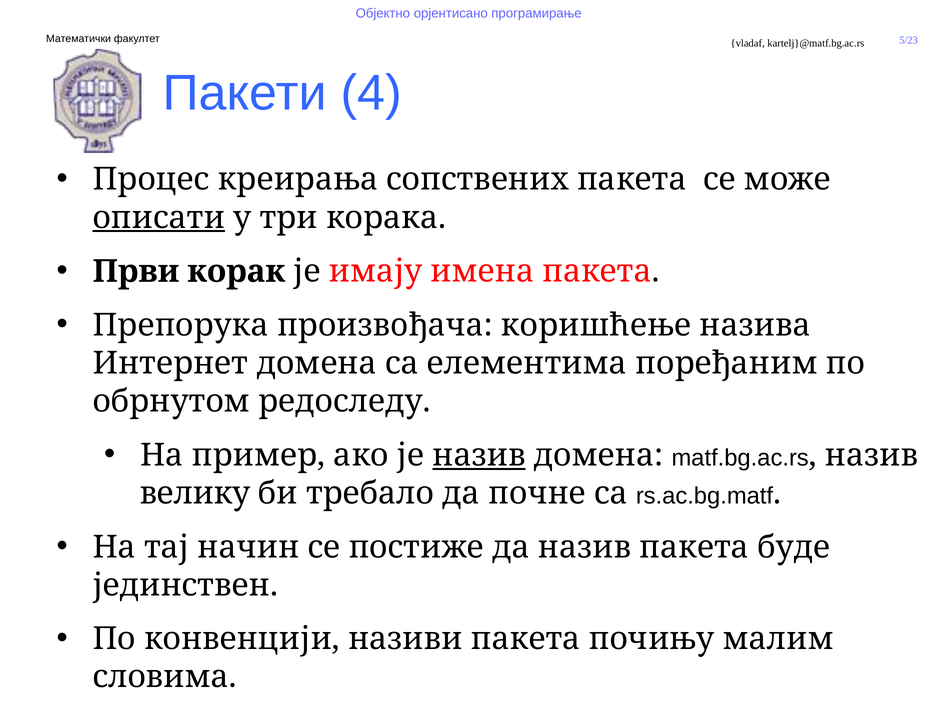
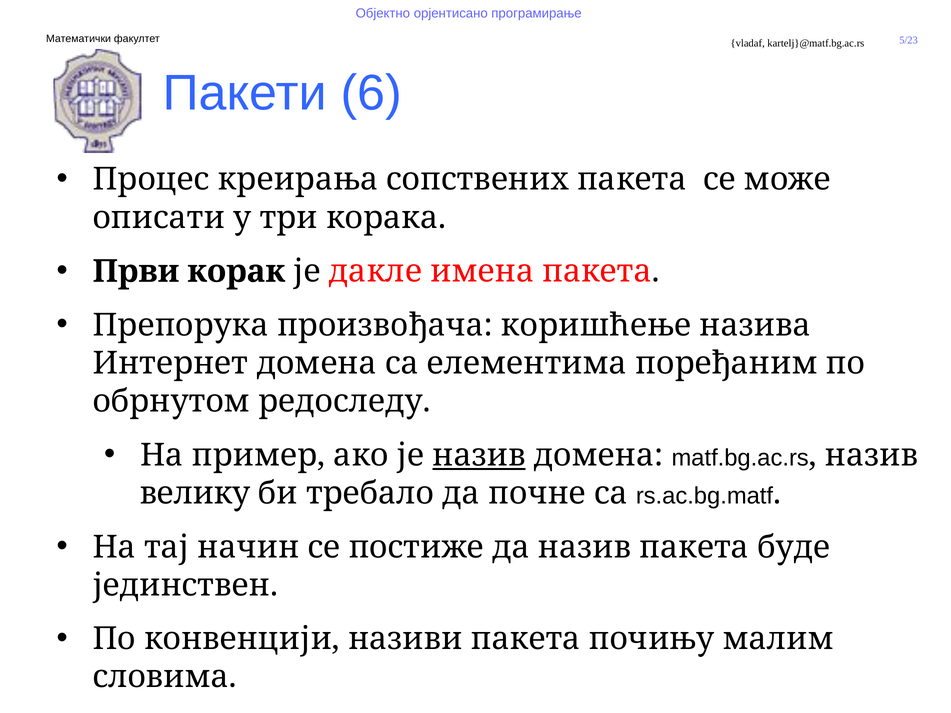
4: 4 -> 6 (371, 93)
описати underline: present -> none (159, 218)
имају: имају -> дакле (375, 272)
